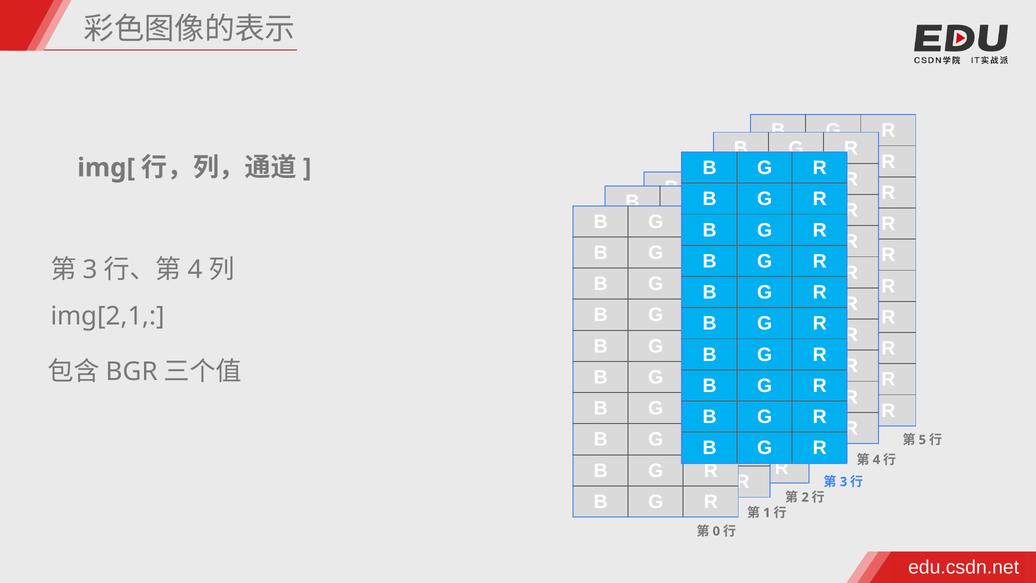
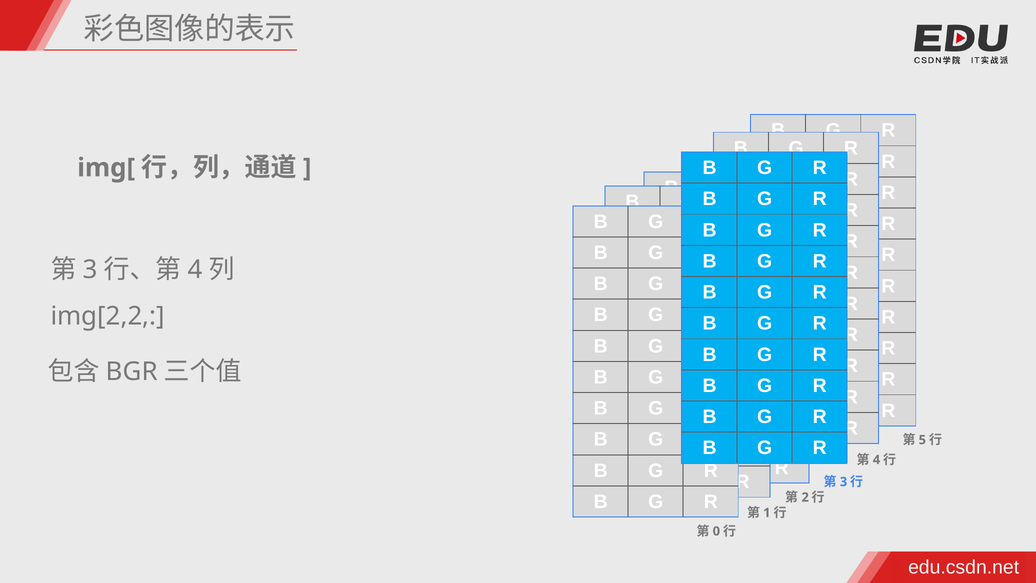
img[2,1: img[2,1 -> img[2,2 (108, 316)
